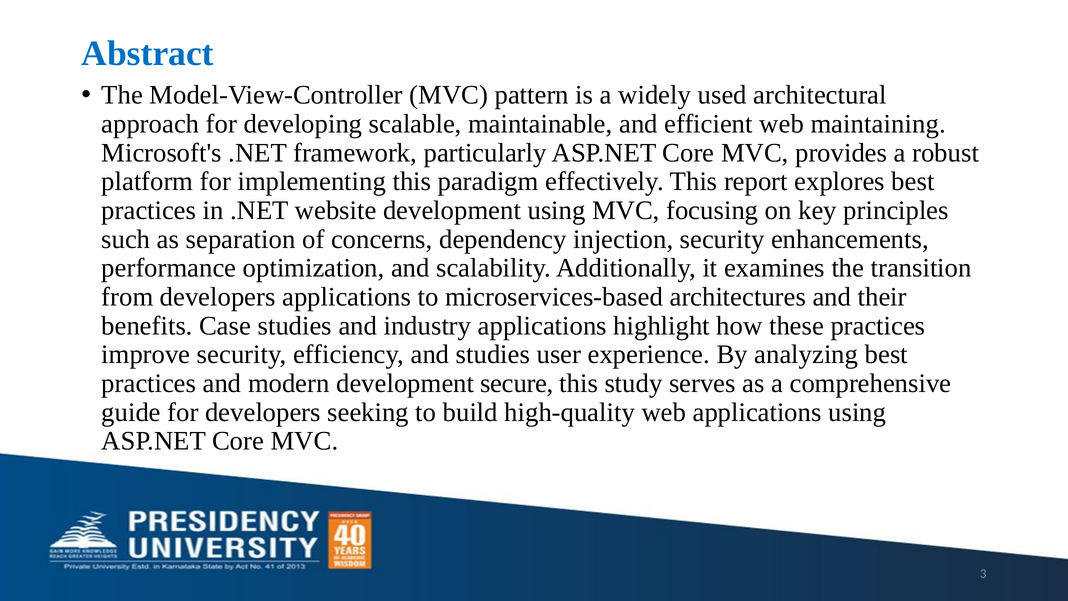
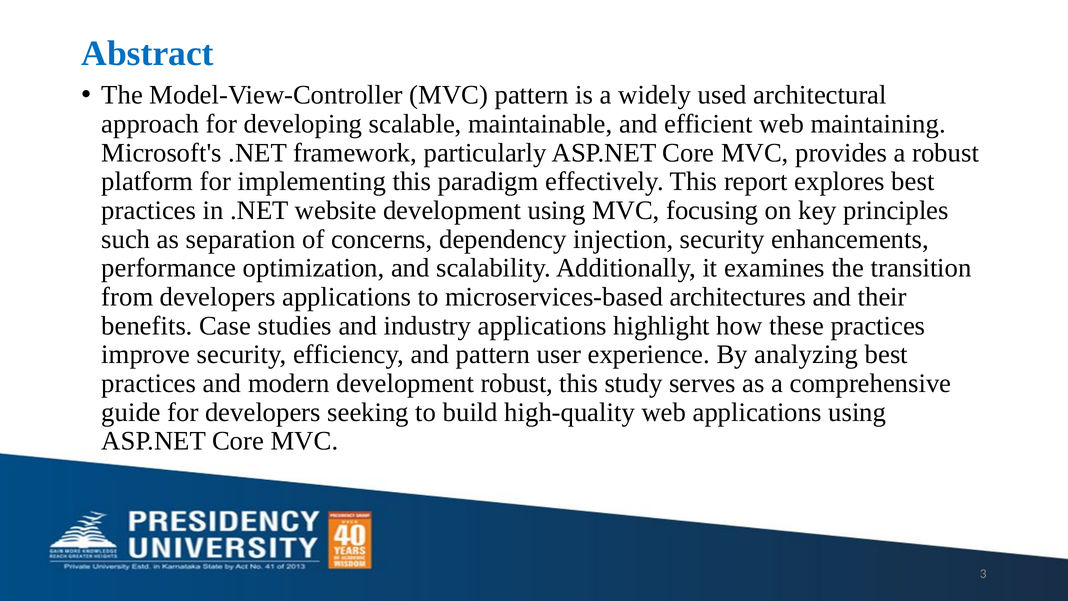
and studies: studies -> pattern (493, 354)
development secure: secure -> robust (517, 383)
